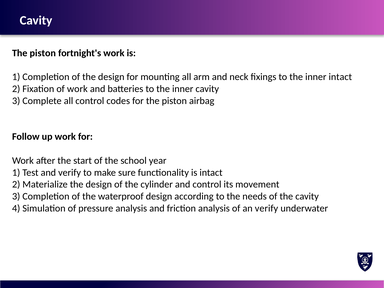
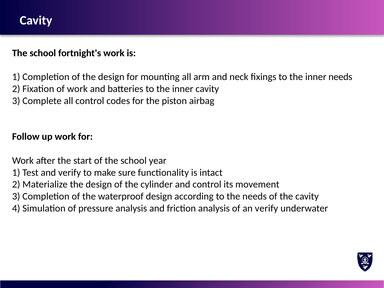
piston: piston -> school (43, 53)
inner intact: intact -> needs (340, 77)
